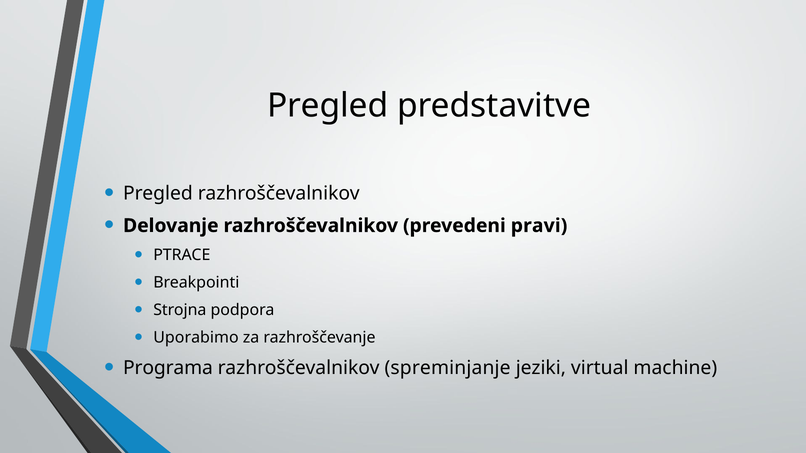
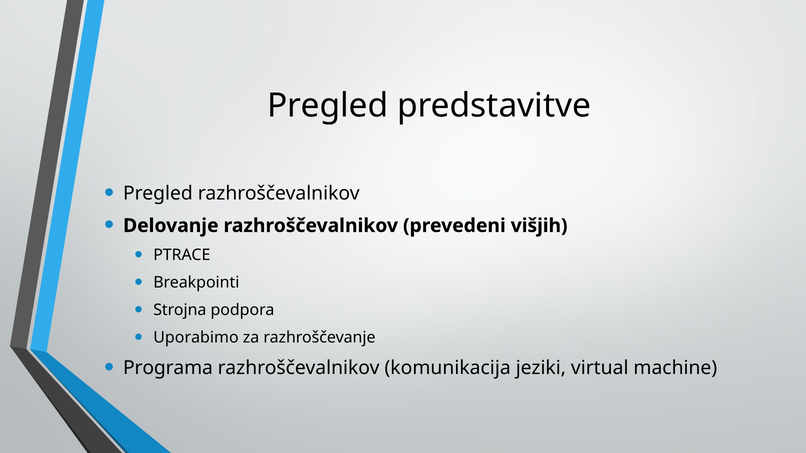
pravi: pravi -> višjih (539, 226)
spreminjanje: spreminjanje -> komunikacija (448, 368)
